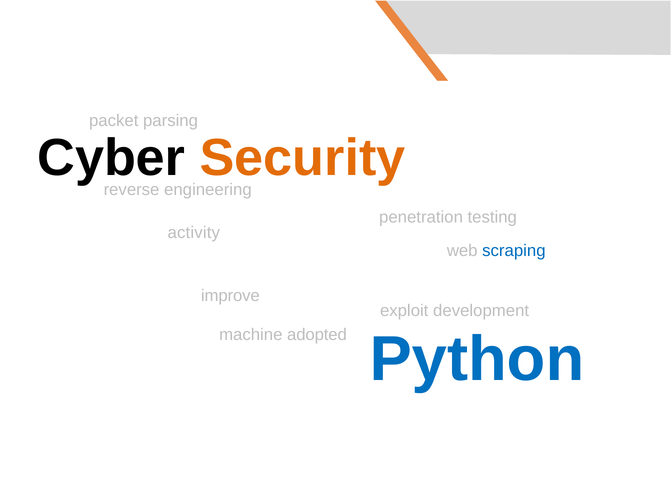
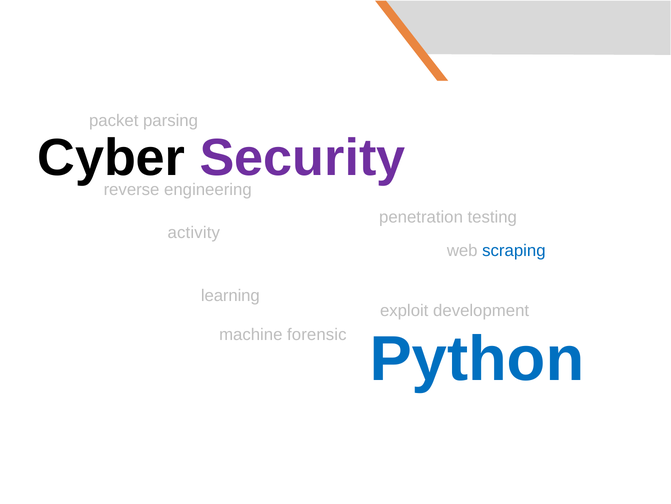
Security colour: orange -> purple (303, 158)
improve: improve -> learning (230, 295)
adopted: adopted -> forensic (317, 334)
